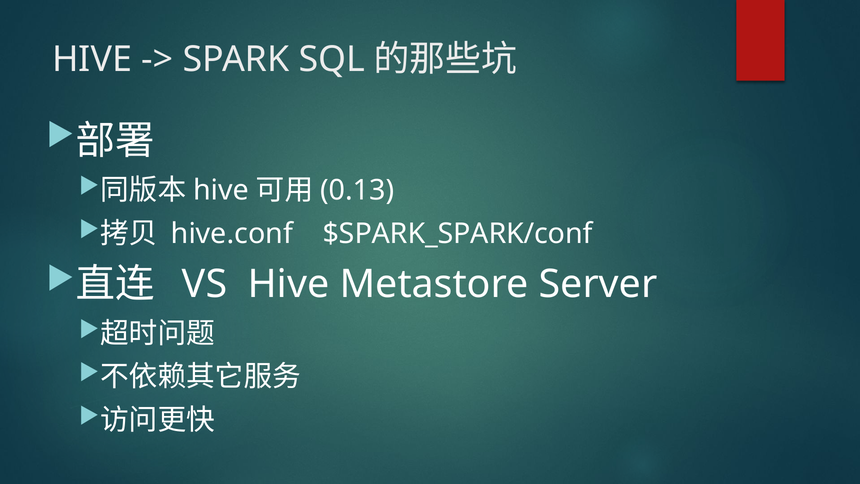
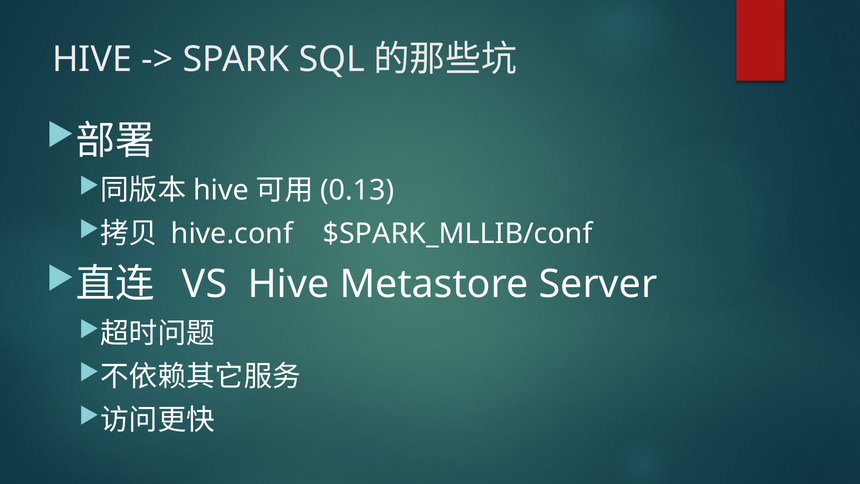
$SPARK_SPARK/conf: $SPARK_SPARK/conf -> $SPARK_MLLIB/conf (458, 234)
